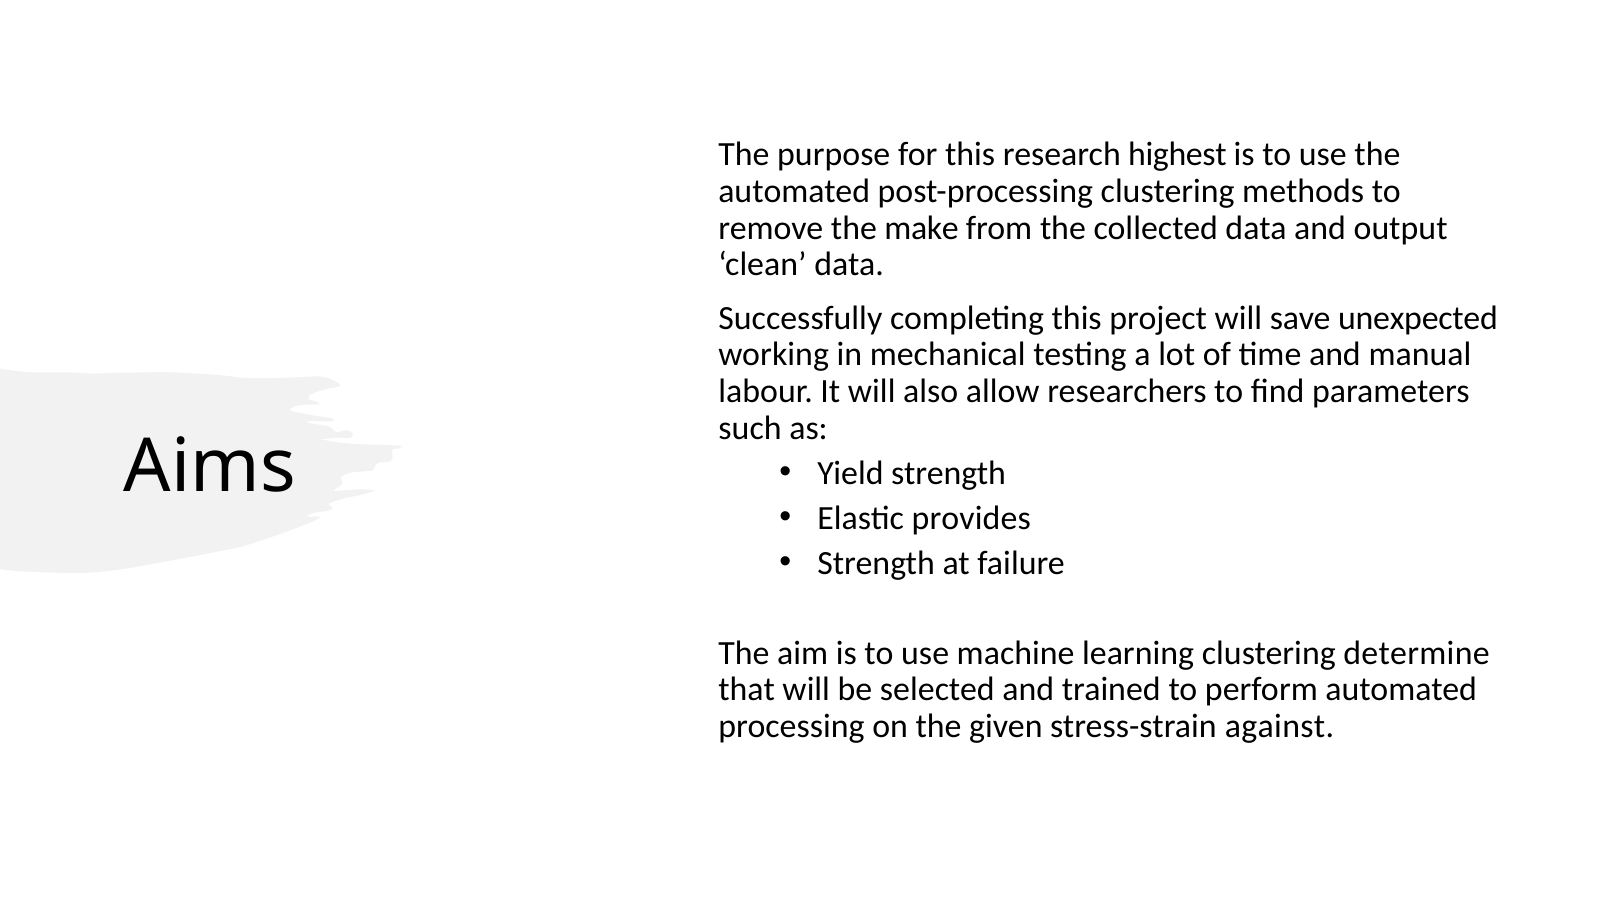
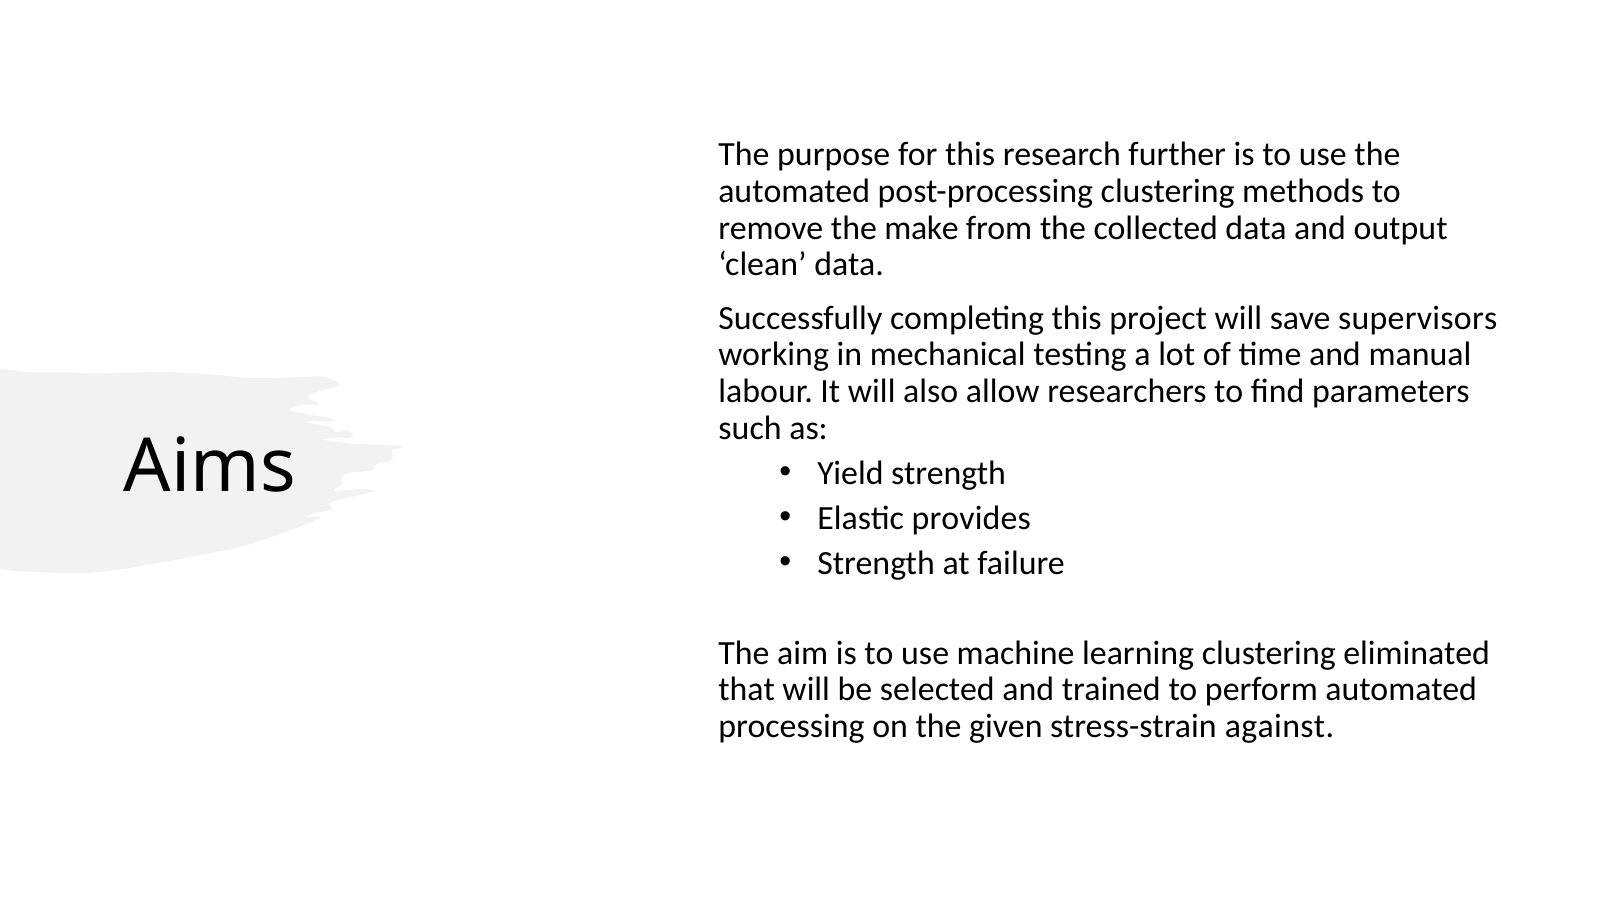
highest: highest -> further (1177, 155)
unexpected: unexpected -> supervisors (1418, 318)
determine: determine -> eliminated (1417, 653)
